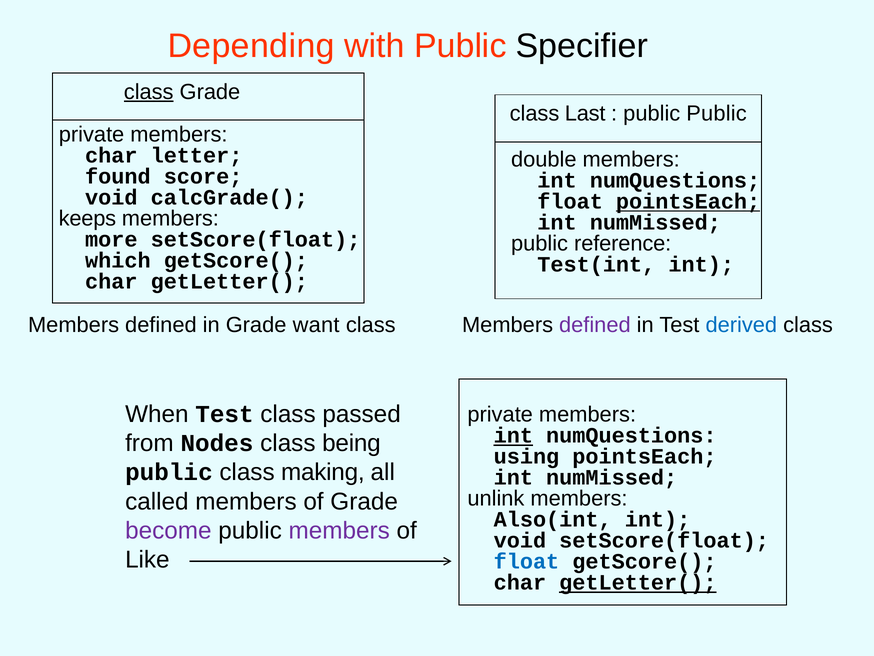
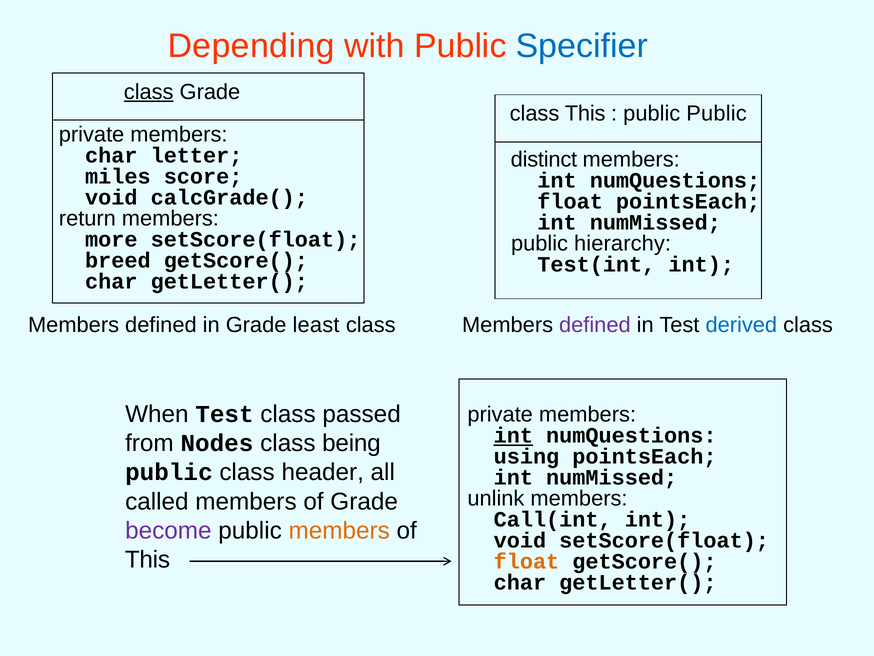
Specifier colour: black -> blue (582, 46)
class Last: Last -> This (585, 114)
double: double -> distinct (544, 160)
found: found -> miles (118, 177)
pointsEach underline: present -> none (688, 201)
keeps: keeps -> return (87, 218)
reference: reference -> hierarchy (623, 243)
which: which -> breed (118, 260)
want: want -> least (316, 325)
making: making -> header (323, 472)
Also(int: Also(int -> Call(int (553, 519)
members colour: purple -> orange (339, 530)
Like: Like -> This (147, 560)
float colour: blue -> orange (526, 561)
getLetter( underline: present -> none (638, 582)
